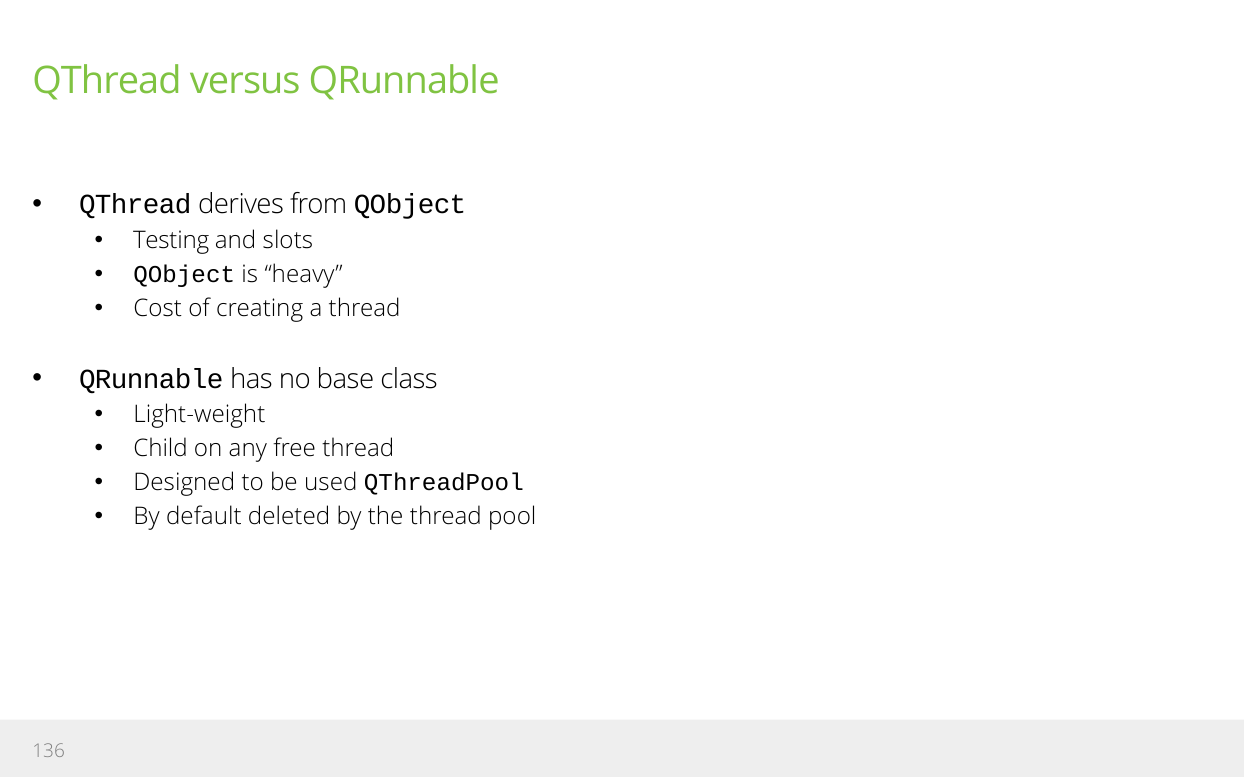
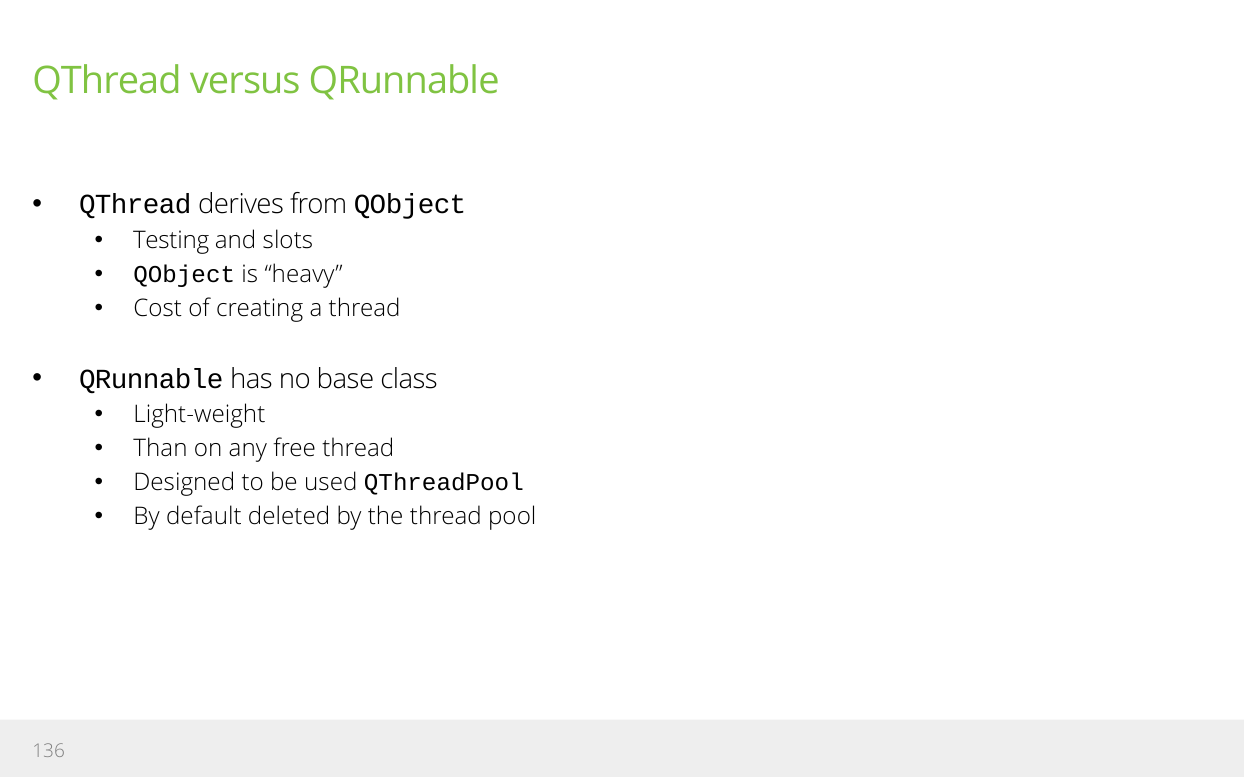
Child: Child -> Than (160, 449)
